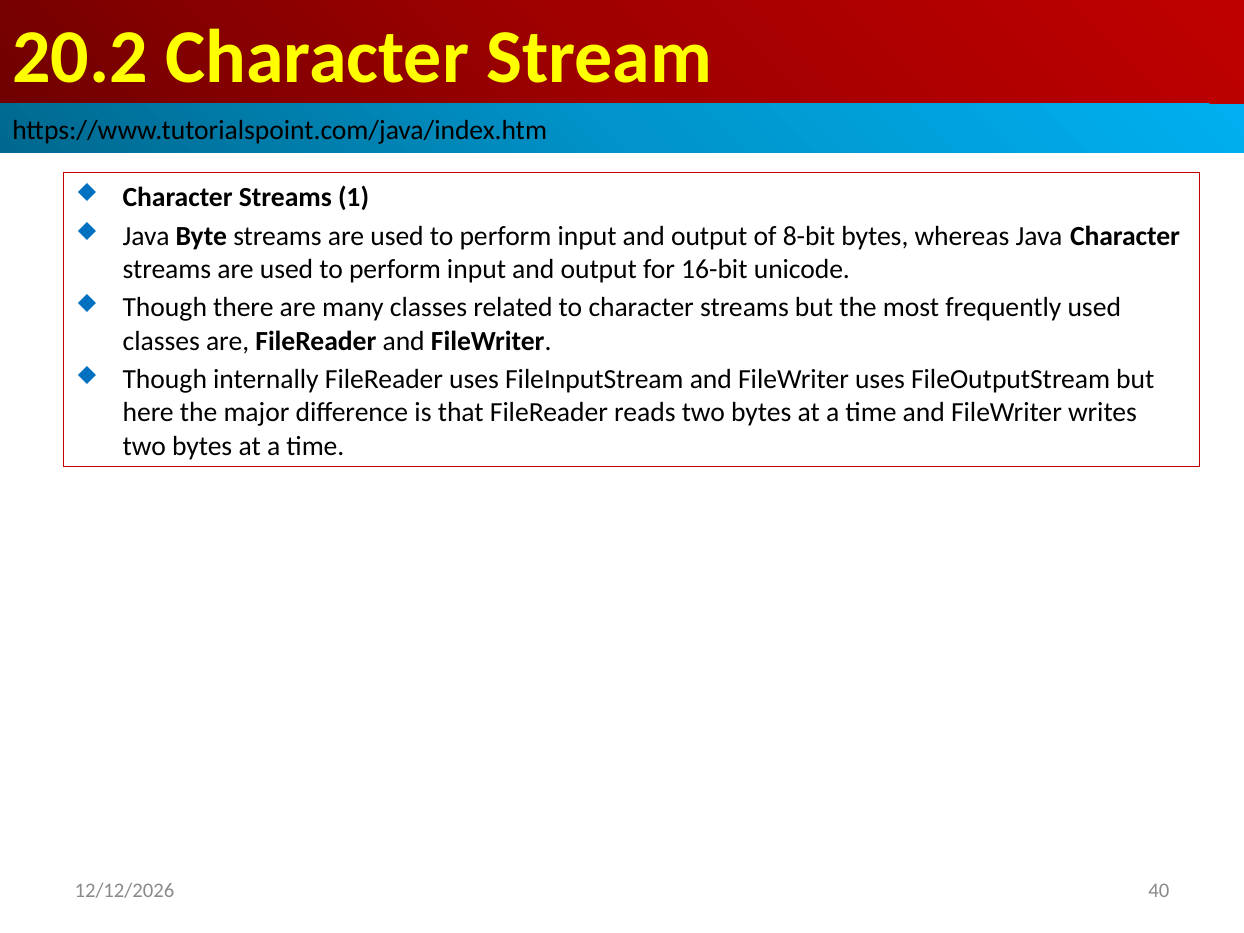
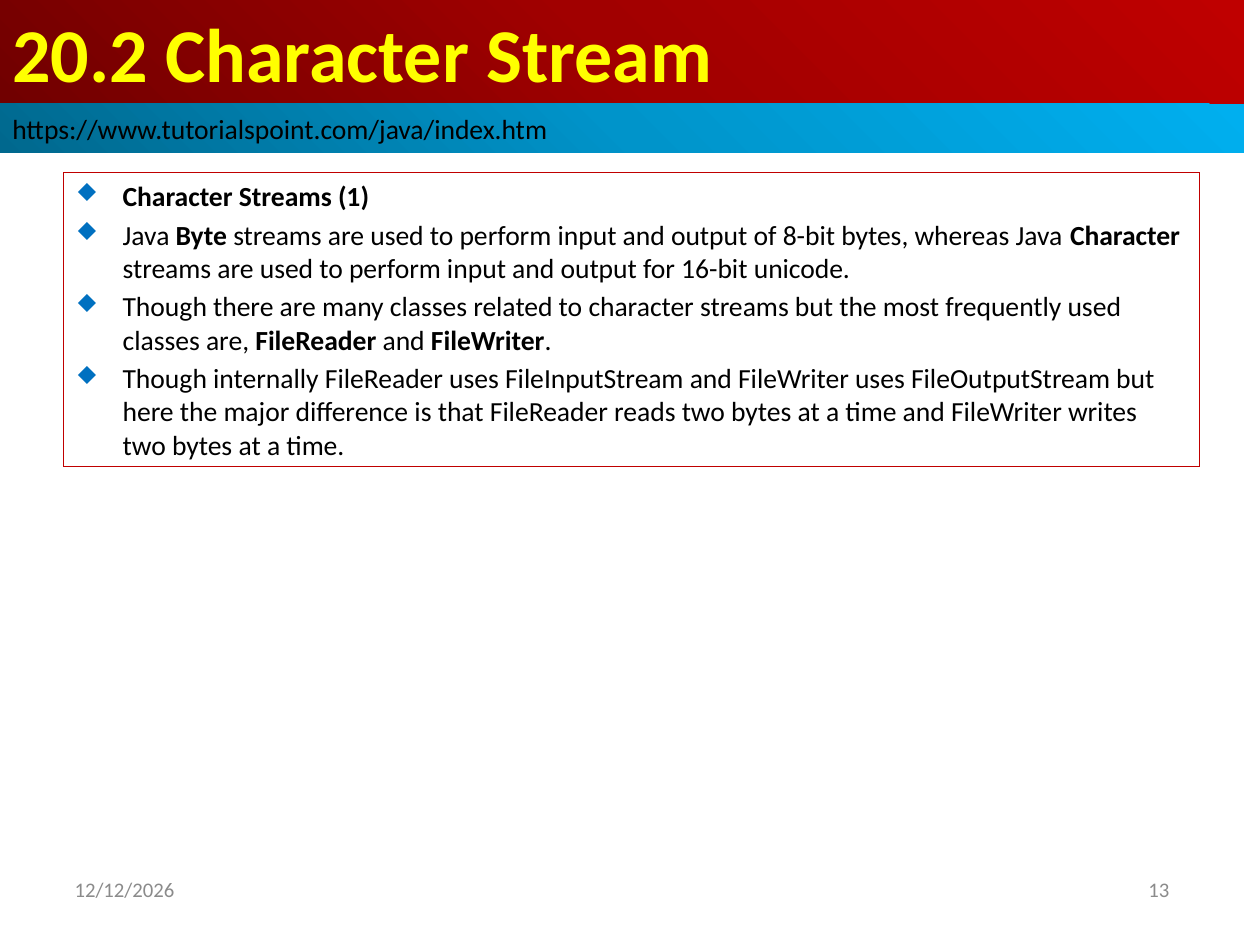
40: 40 -> 13 (1159, 891)
